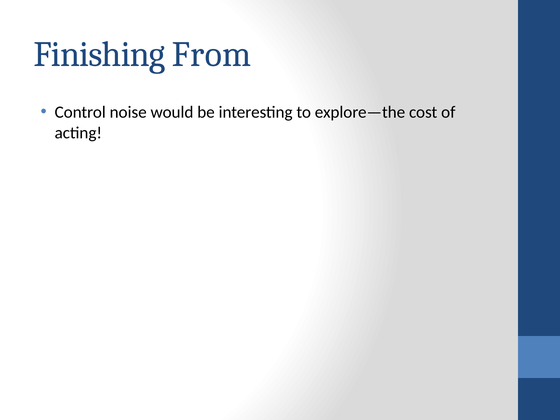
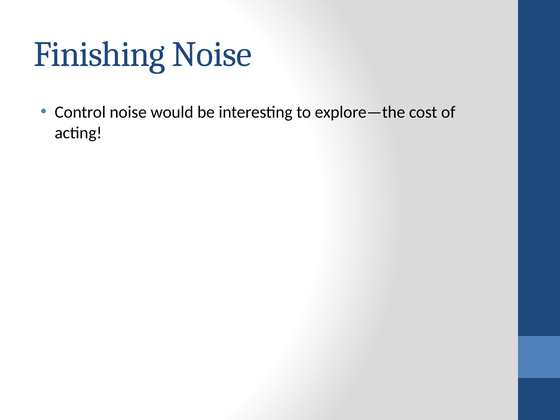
Finishing From: From -> Noise (212, 54)
